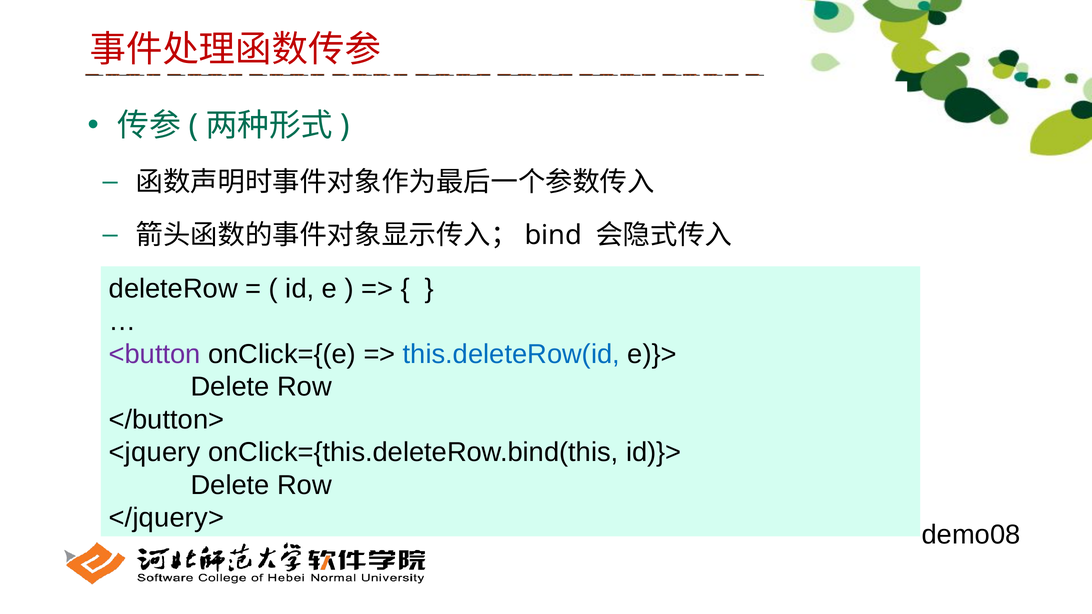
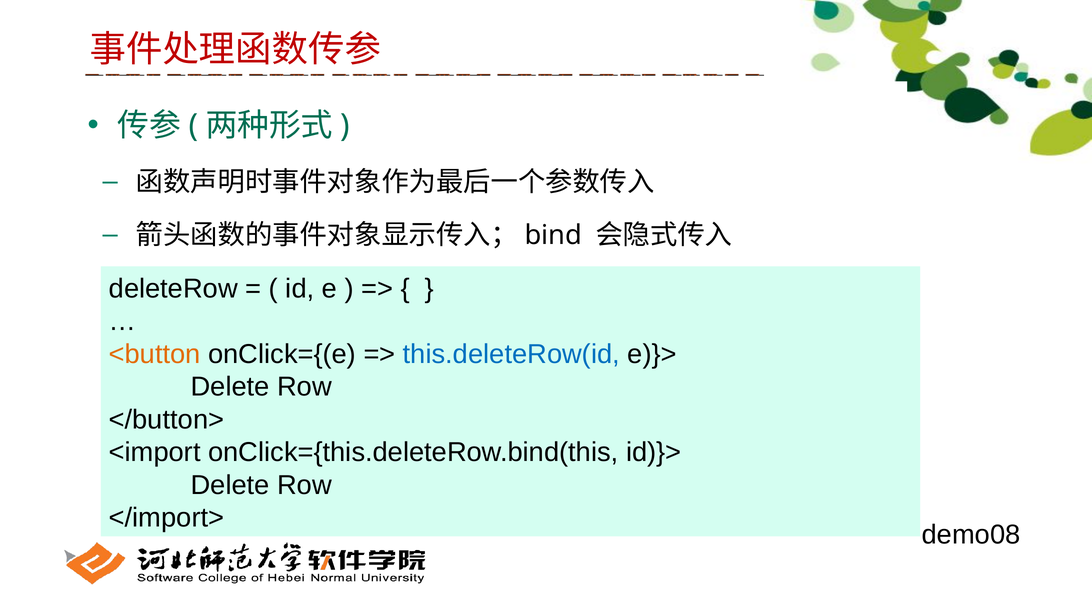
<button colour: purple -> orange (155, 354)
<jquery: <jquery -> <import (155, 453)
</jquery>: </jquery> -> </import> (166, 518)
